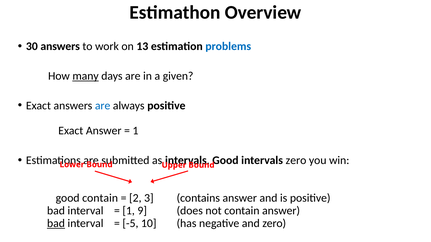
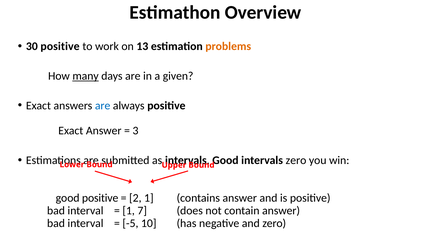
30 answers: answers -> positive (60, 46)
problems colour: blue -> orange (228, 46)
1: 1 -> 3 (136, 131)
good contain: contain -> positive (100, 198)
2 3: 3 -> 1 (149, 198)
9: 9 -> 7 (142, 211)
bad underline: present -> none (56, 224)
